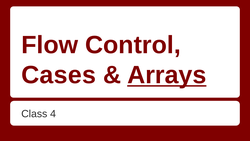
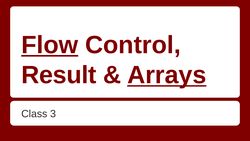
Flow underline: none -> present (50, 45)
Cases: Cases -> Result (59, 75)
4: 4 -> 3 (53, 114)
